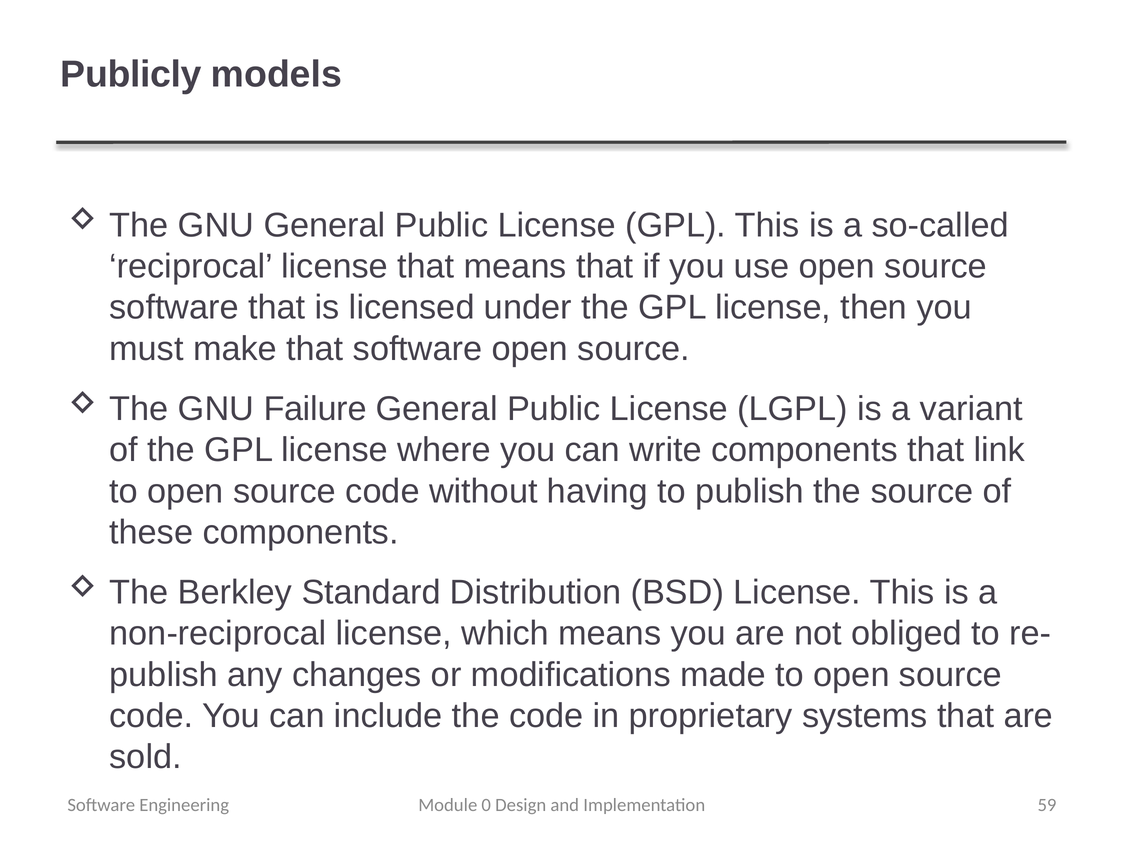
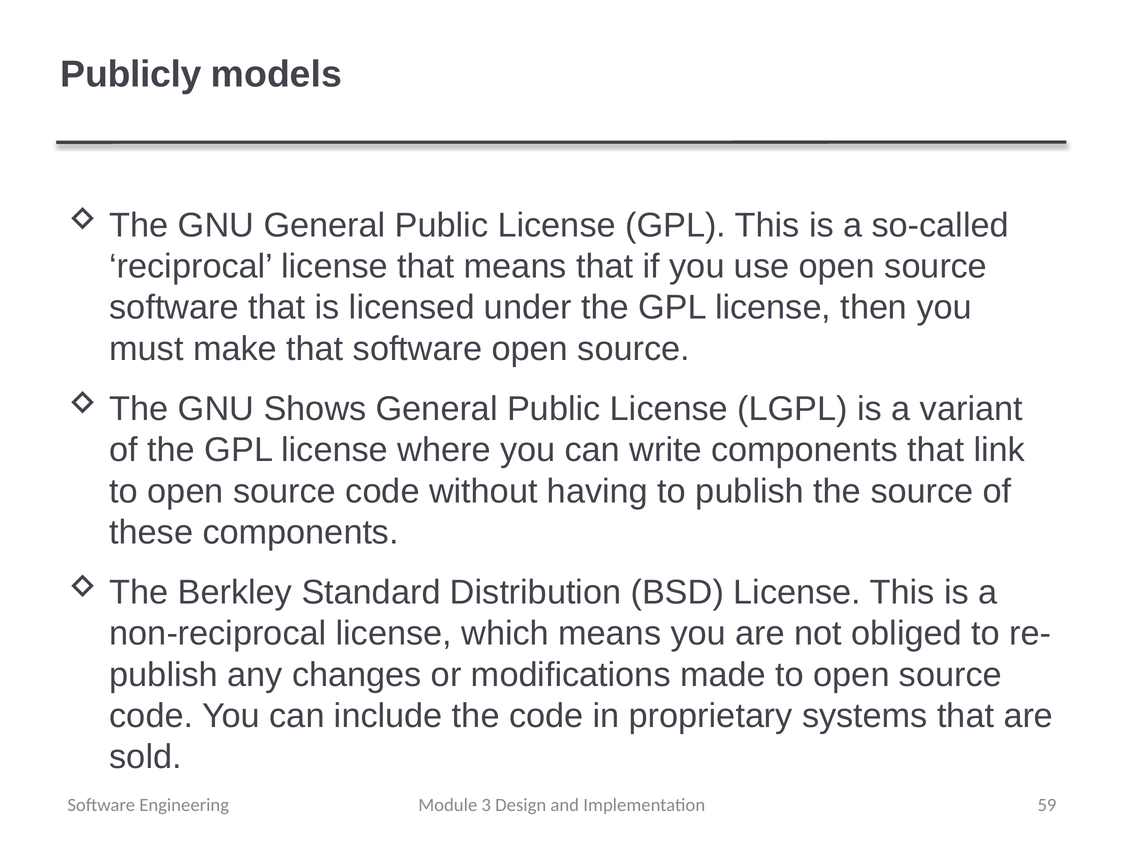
Failure: Failure -> Shows (315, 409)
0: 0 -> 3 (486, 805)
